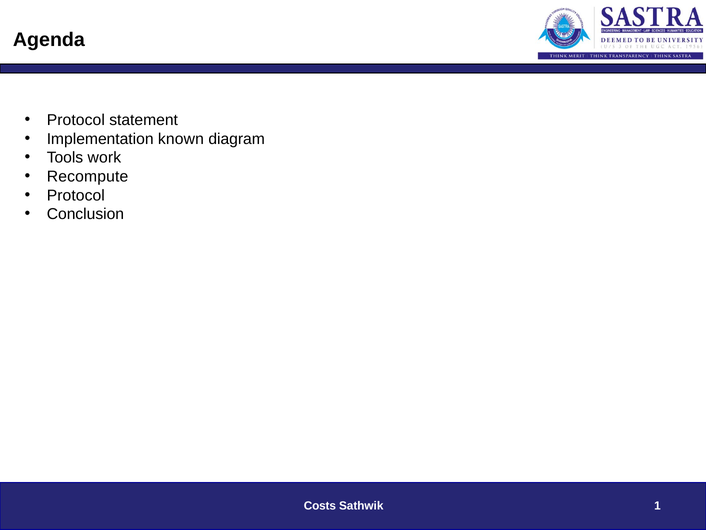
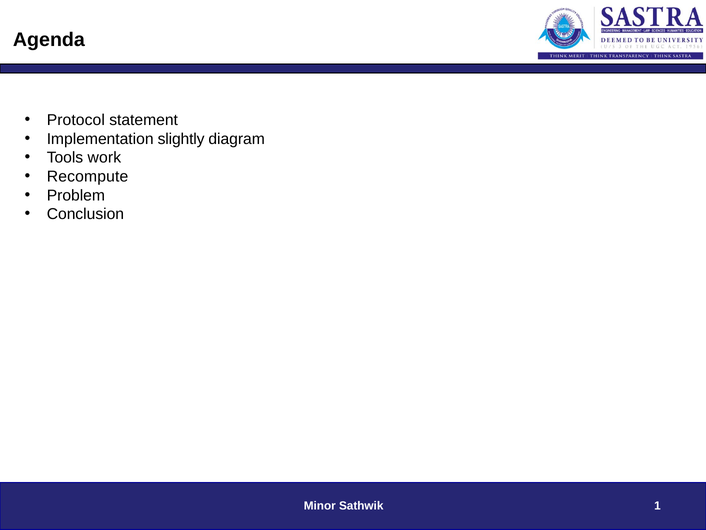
known: known -> slightly (181, 139)
Protocol: Protocol -> Problem (76, 195)
Costs: Costs -> Minor (320, 506)
